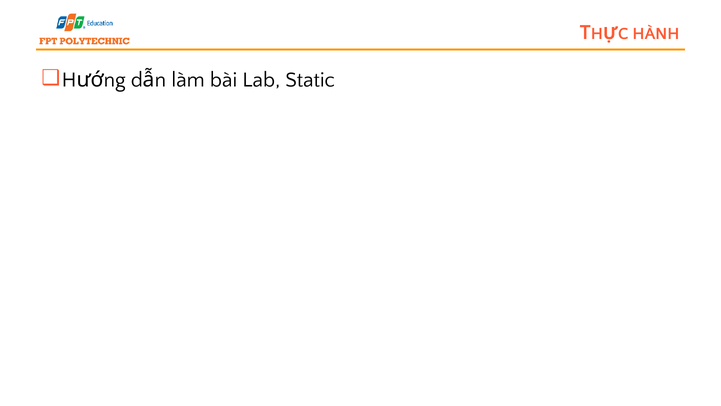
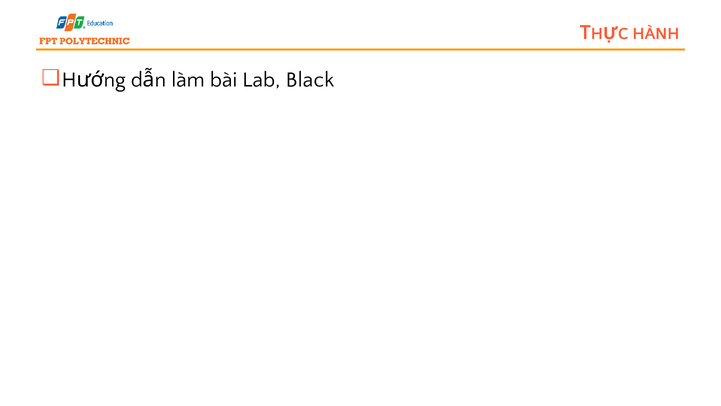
Static: Static -> Black (310, 80)
